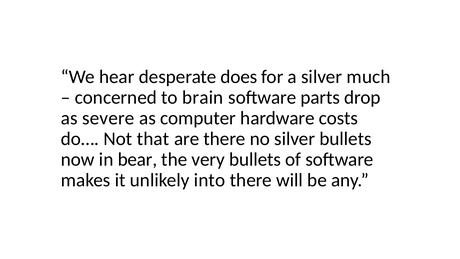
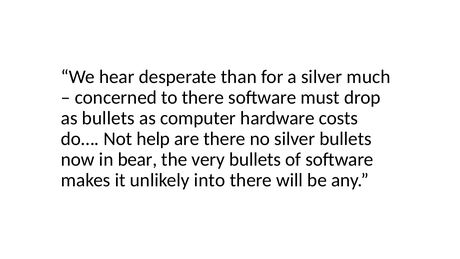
does: does -> than (239, 77)
to brain: brain -> there (203, 97)
parts: parts -> must (320, 97)
as severe: severe -> bullets (108, 118)
that: that -> help (153, 139)
